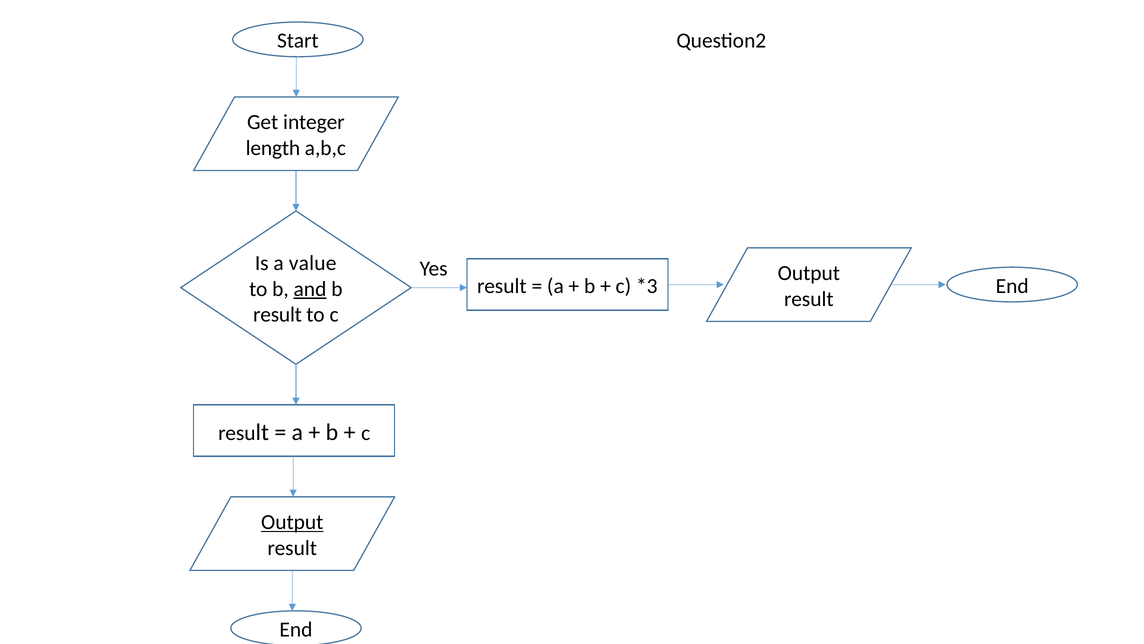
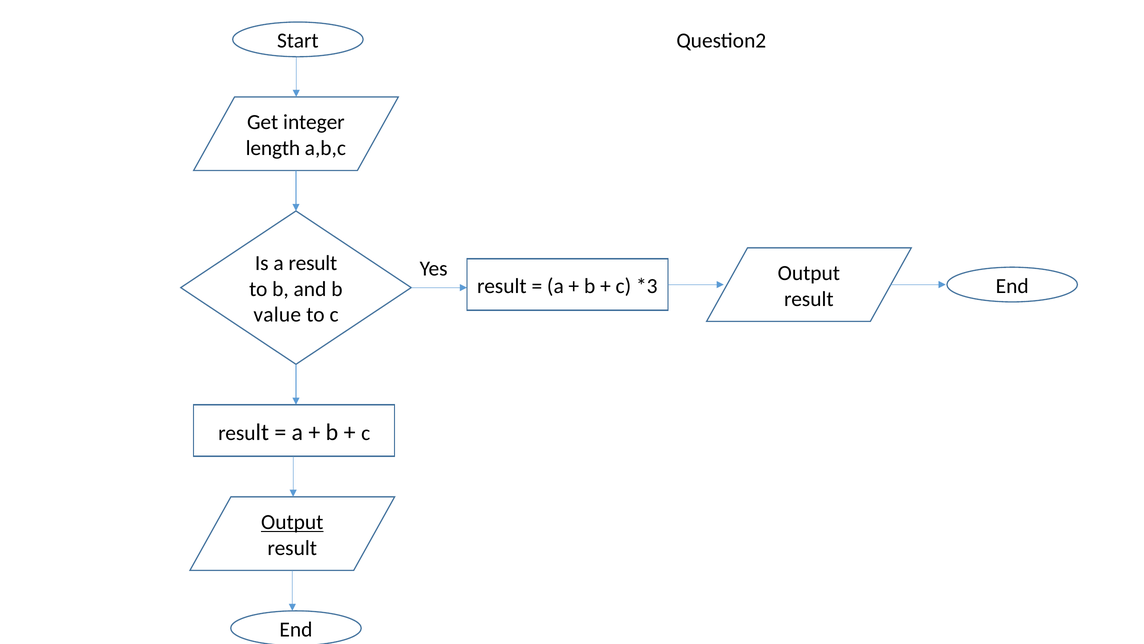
a value: value -> result (313, 263)
and underline: present -> none (310, 289)
result: result -> value (277, 315)
